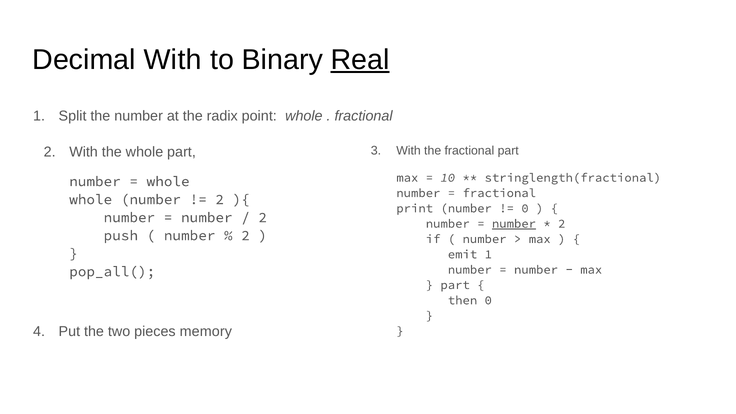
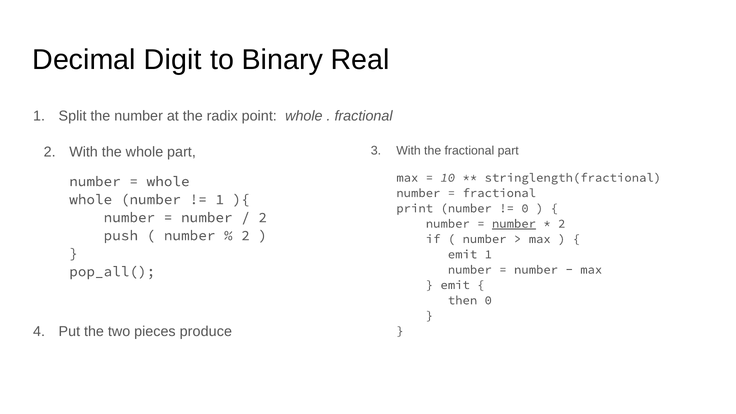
Decimal With: With -> Digit (173, 60)
Real underline: present -> none (360, 60)
2: 2 -> 1 (220, 199)
part: part -> emit (455, 285)
memory: memory -> produce (206, 331)
